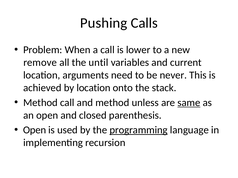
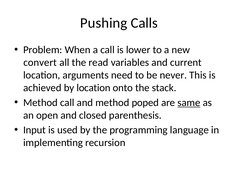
remove: remove -> convert (40, 63)
until: until -> read (98, 63)
unless: unless -> poped (145, 103)
Open: Open -> Input (35, 130)
programming underline: present -> none (139, 130)
